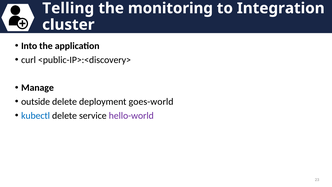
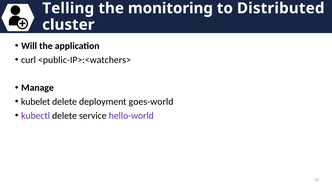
Integration: Integration -> Distributed (281, 8)
Into: Into -> Will (29, 46)
<public-IP>:<discovery>: <public-IP>:<discovery> -> <public-IP>:<watchers> (84, 60)
outside: outside -> kubelet (36, 102)
kubectl colour: blue -> purple (36, 115)
